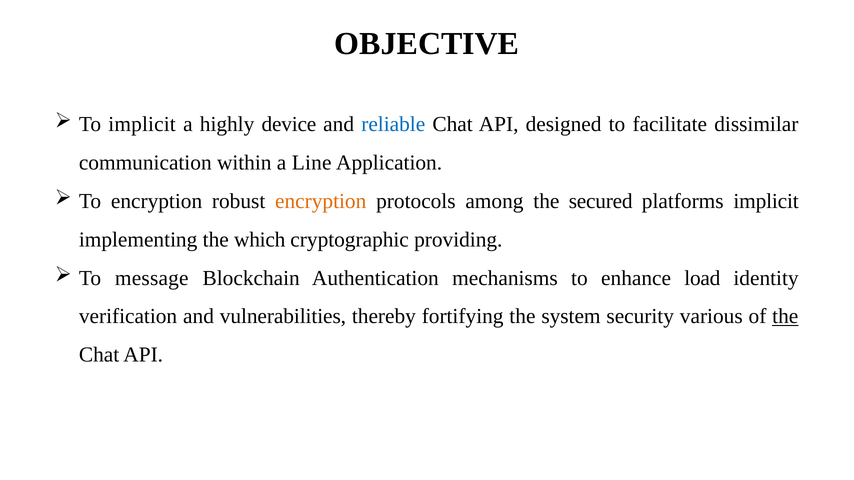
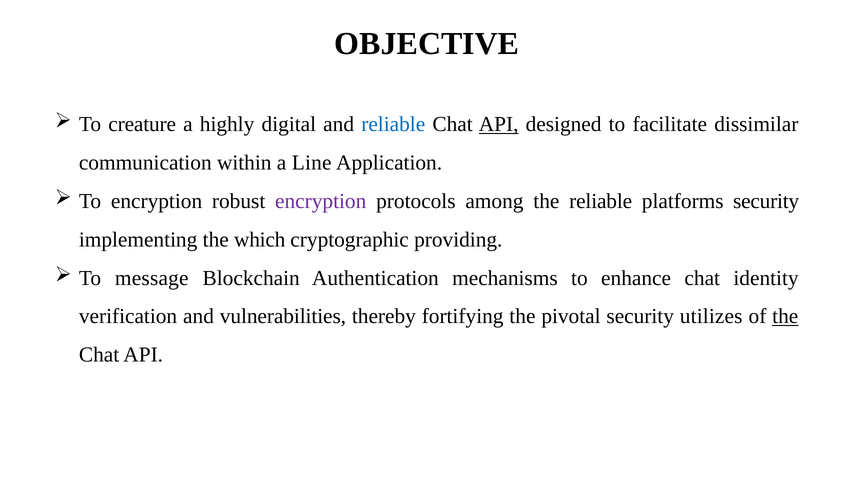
To implicit: implicit -> creature (142, 125)
device: device -> digital (289, 125)
API underline: none -> present (499, 125)
encryption colour: orange -> purple (321, 201)
the secured: secured -> reliable (601, 201)
platforms implicit: implicit -> security (766, 201)
enhance load: load -> chat (702, 278)
system: system -> pivotal (571, 317)
various: various -> utilizes (711, 317)
